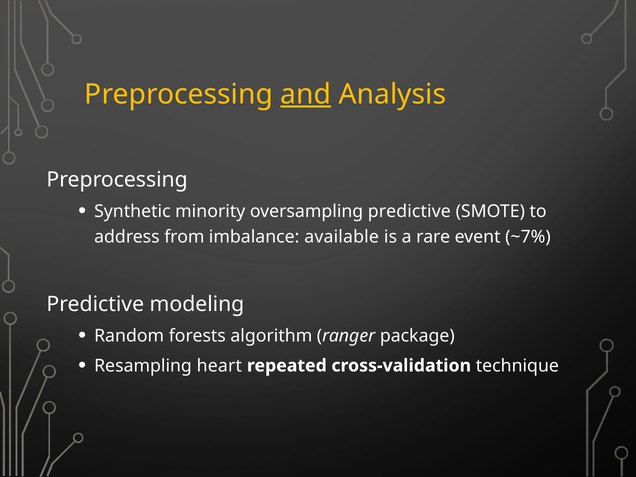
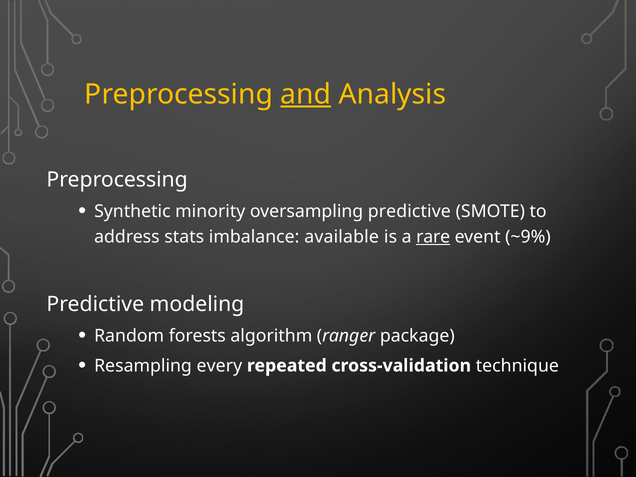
from: from -> stats (184, 237)
rare underline: none -> present (433, 237)
~7%: ~7% -> ~9% (528, 237)
heart: heart -> every (219, 366)
